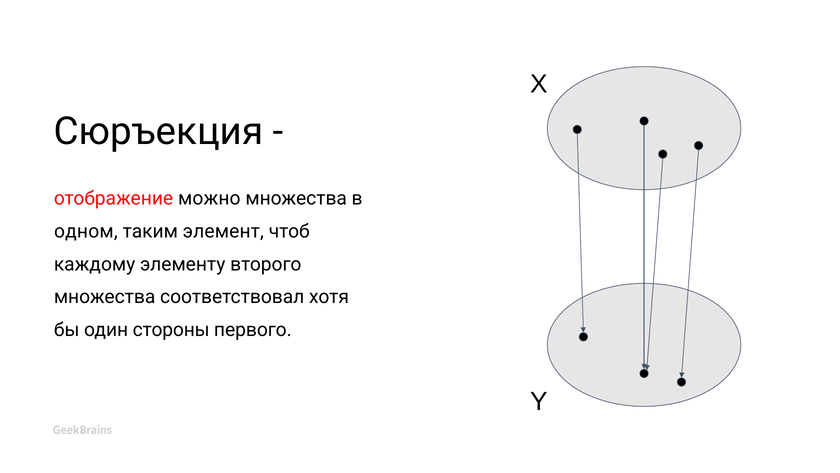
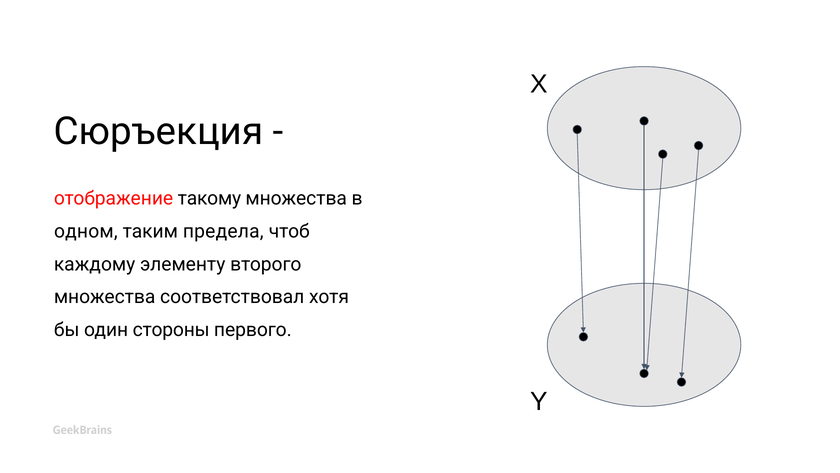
можно: можно -> такому (209, 198)
элемент: элемент -> предела (223, 231)
